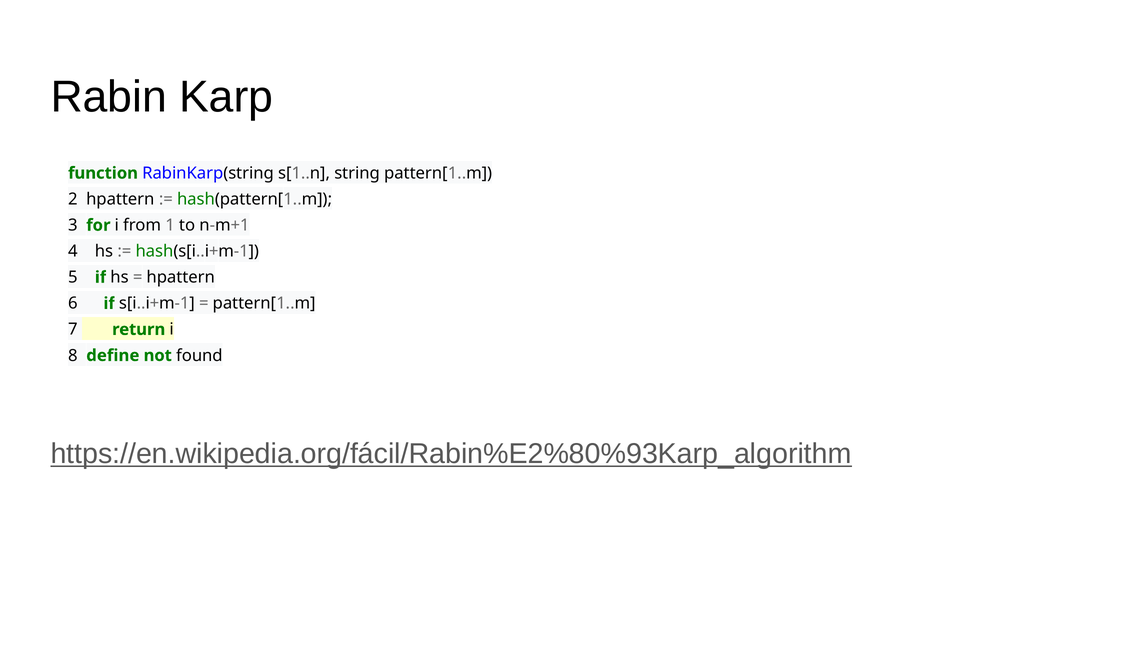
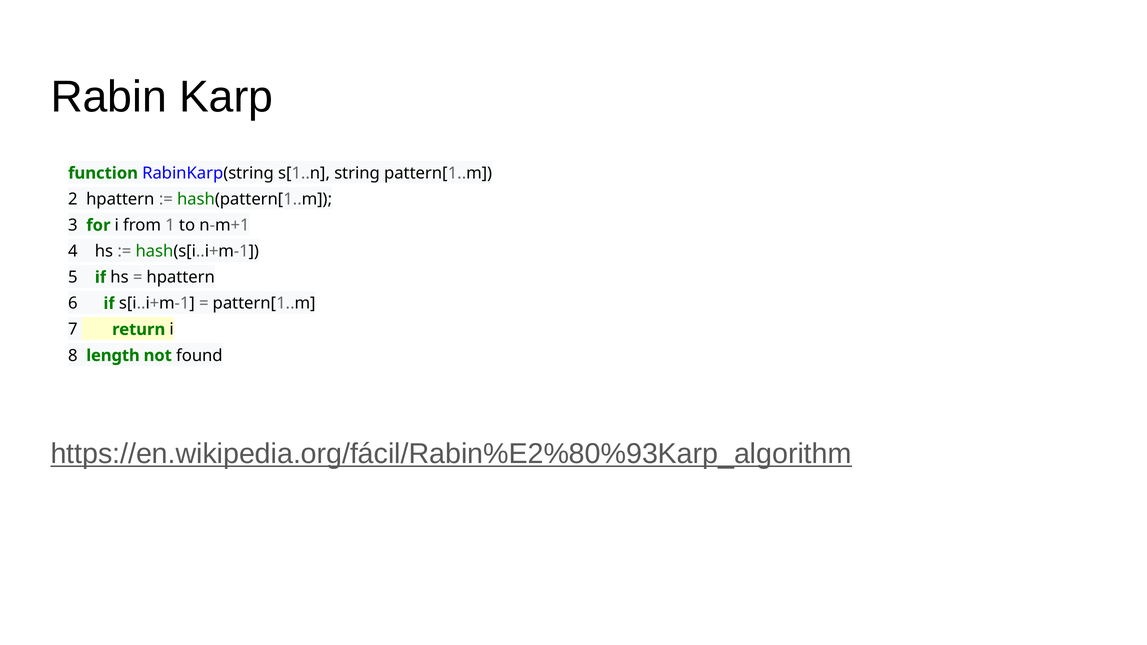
define: define -> length (113, 356)
